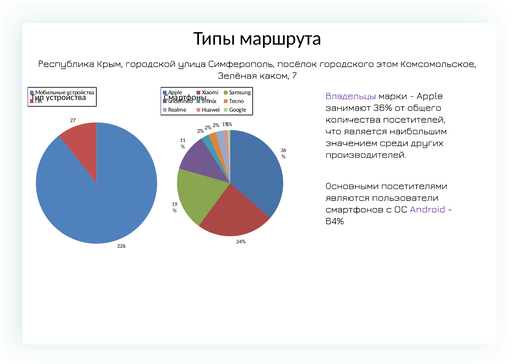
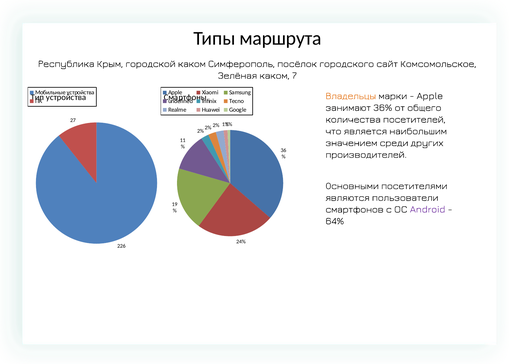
городской улица: улица -> каком (192, 64)
этом: этом -> сайт (387, 64)
Владельцы colour: purple -> orange (351, 96)
